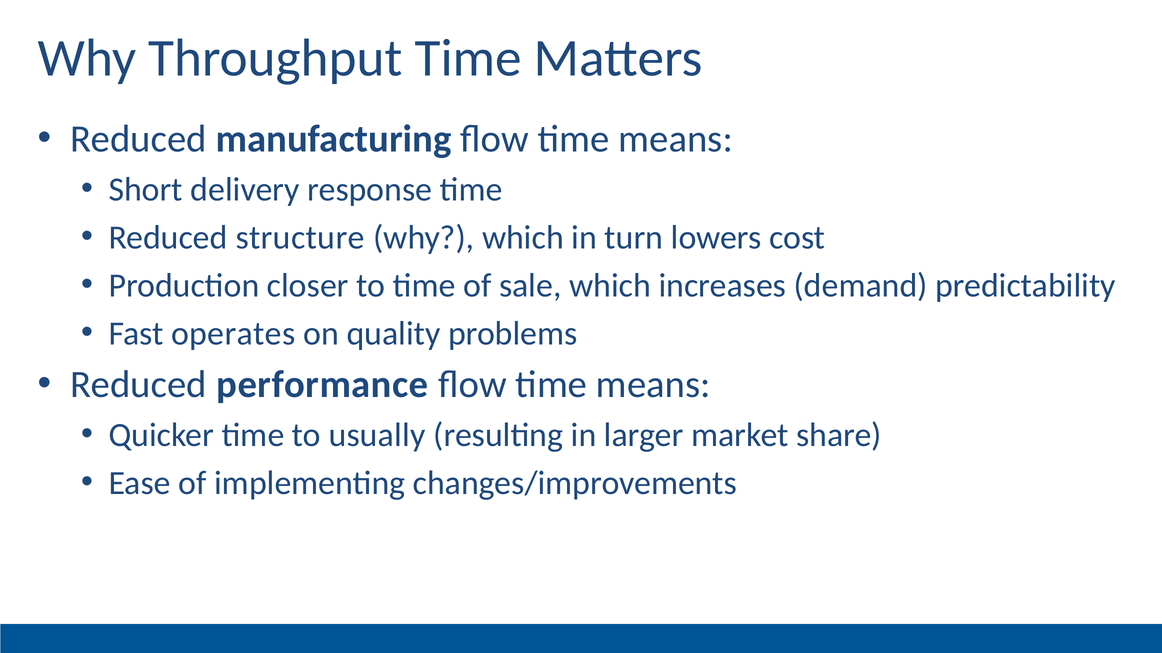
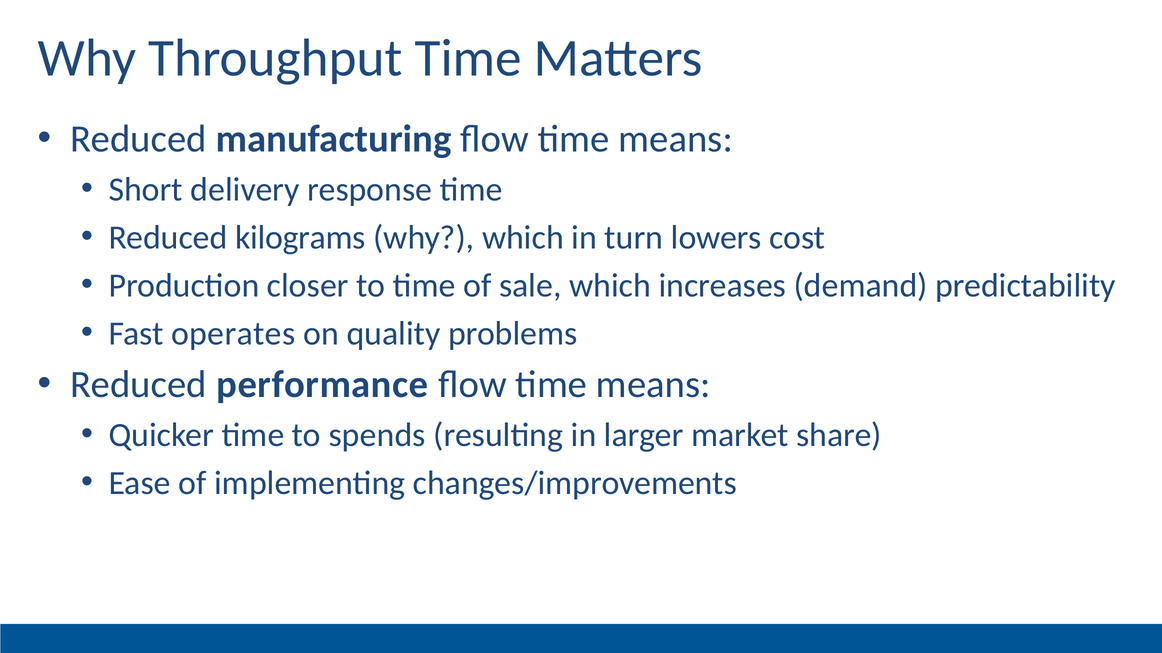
structure: structure -> kilograms (300, 238)
usually: usually -> spends (377, 435)
